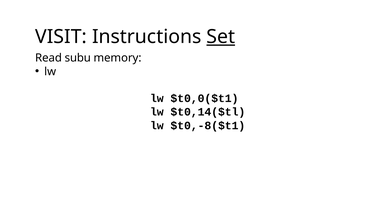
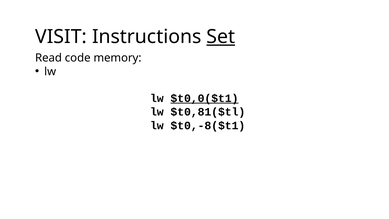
subu: subu -> code (78, 58)
$t0,0($t1 underline: none -> present (204, 98)
$t0,14($tl: $t0,14($tl -> $t0,81($tl (208, 112)
